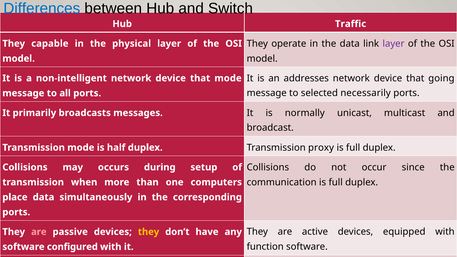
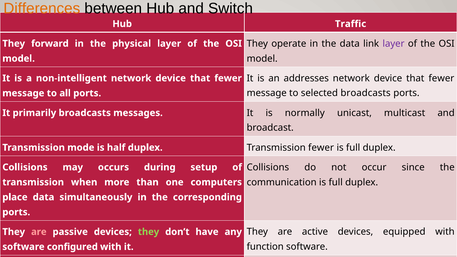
Differences colour: blue -> orange (42, 8)
capable: capable -> forward (50, 44)
going: going -> fewer (441, 78)
mode: mode -> fewer (228, 78)
selected necessarily: necessarily -> broadcasts (366, 93)
Transmission proxy: proxy -> fewer (321, 148)
they colour: yellow -> light green (149, 232)
